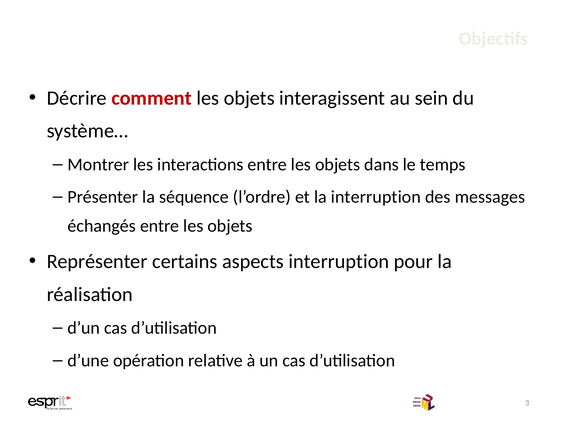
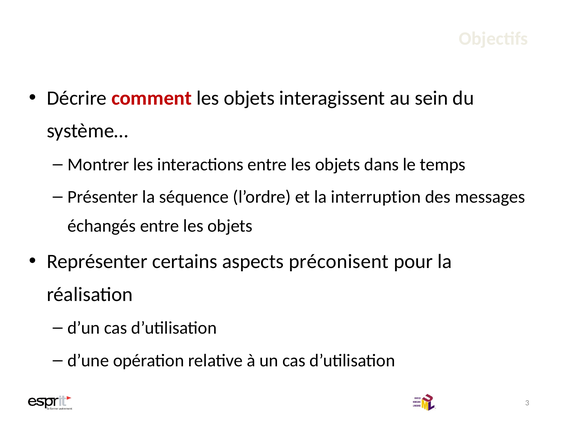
aspects interruption: interruption -> préconisent (339, 262)
